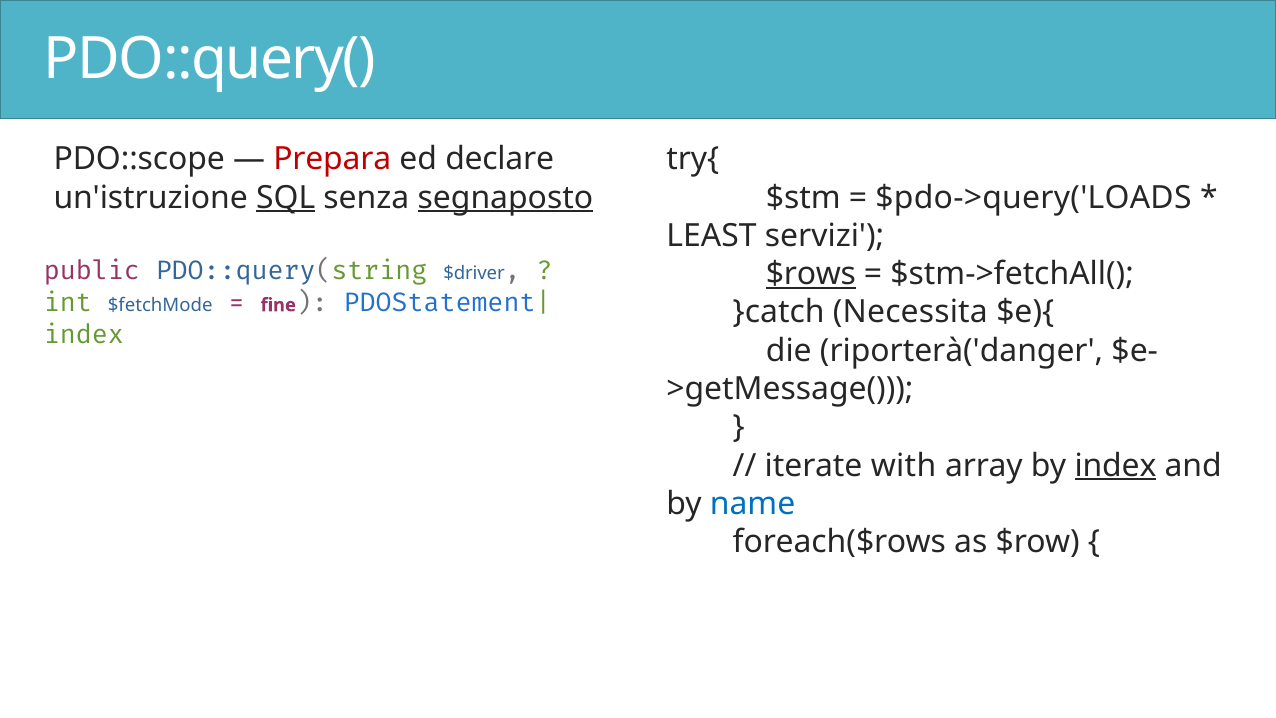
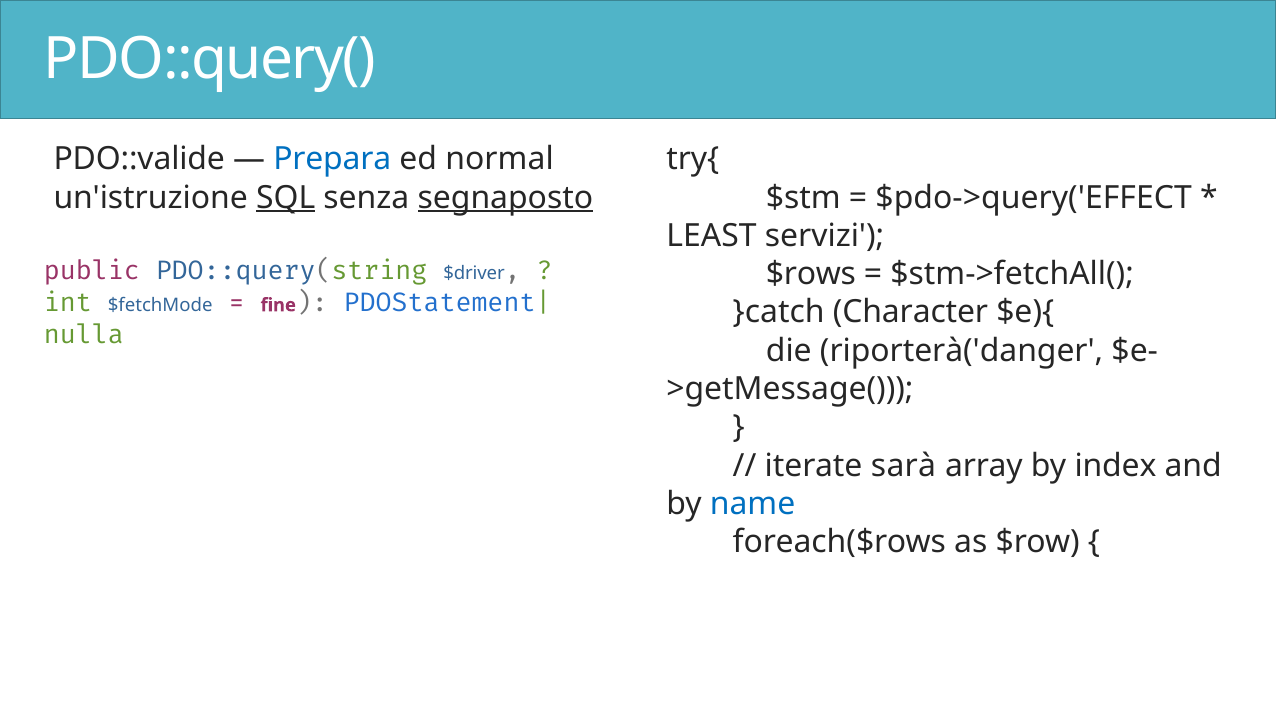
PDO::scope: PDO::scope -> PDO::valide (139, 159)
Prepara colour: red -> blue (332, 159)
declare: declare -> normal (500, 159)
$pdo->query('LOADS: $pdo->query('LOADS -> $pdo->query('EFFECT (1034, 197)
$rows underline: present -> none (811, 274)
Necessita: Necessita -> Character (911, 312)
index: index -> nulla (84, 334)
with: with -> sarà (904, 465)
index underline: present -> none (1115, 465)
